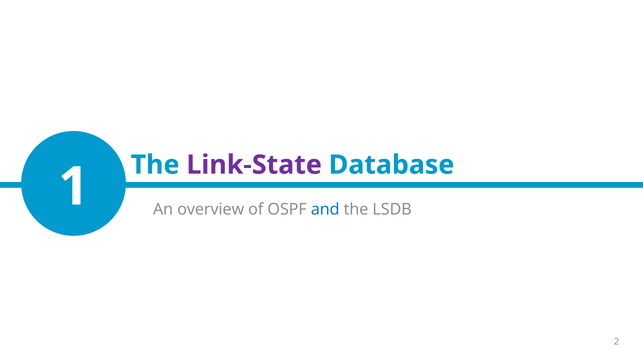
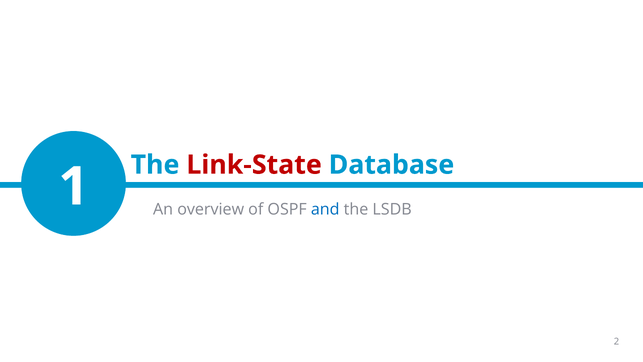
Link-State colour: purple -> red (254, 165)
